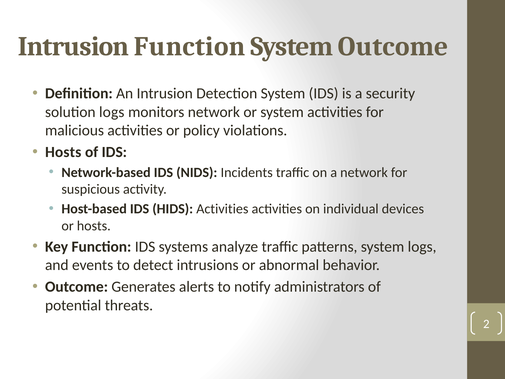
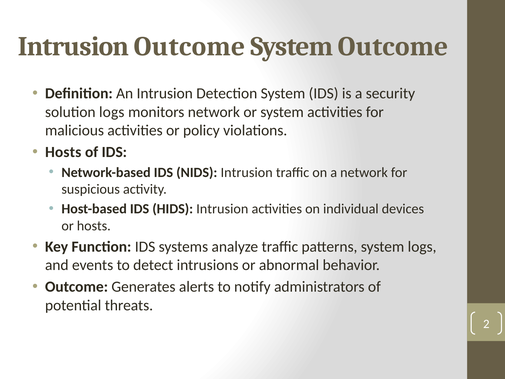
Intrusion Function: Function -> Outcome (190, 47)
NIDS Incidents: Incidents -> Intrusion (247, 172)
HIDS Activities: Activities -> Intrusion (222, 209)
